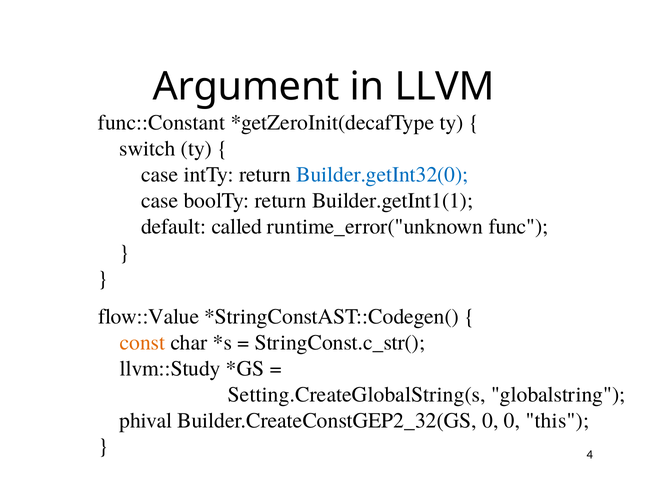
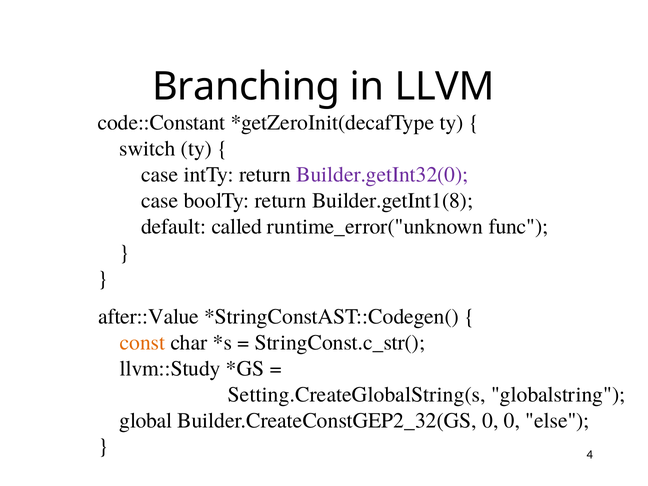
Argument: Argument -> Branching (246, 86)
func::Constant: func::Constant -> code::Constant (162, 123)
Builder.getInt32(0 colour: blue -> purple (382, 175)
Builder.getInt1(1: Builder.getInt1(1 -> Builder.getInt1(8 (393, 201)
flow::Value: flow::Value -> after::Value (149, 317)
phival: phival -> global (146, 420)
this: this -> else (557, 420)
